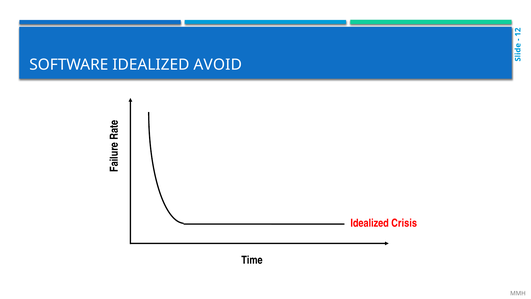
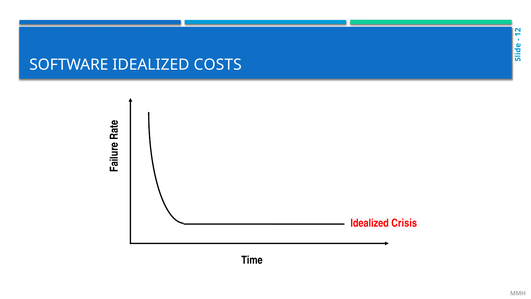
AVOID: AVOID -> COSTS (218, 65)
